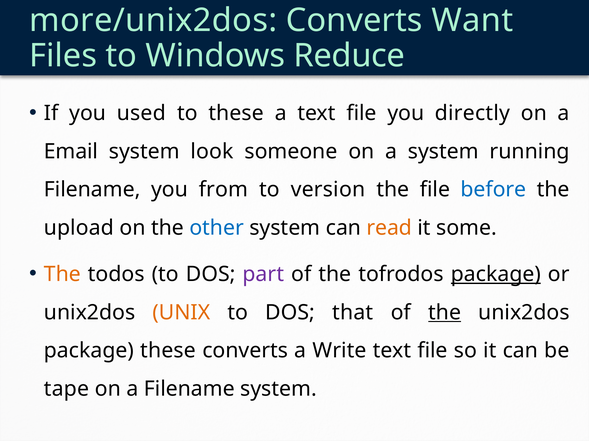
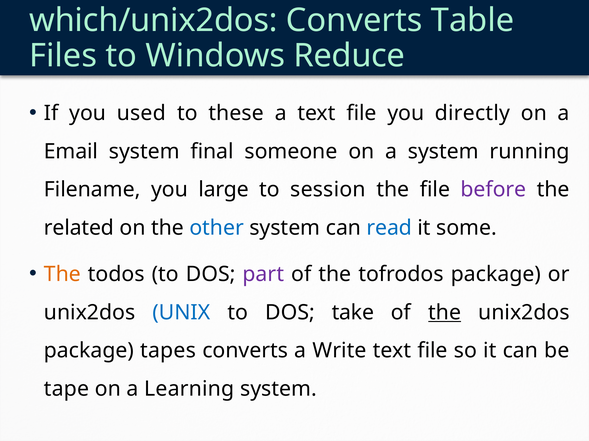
more/unix2dos: more/unix2dos -> which/unix2dos (153, 20)
Want: Want -> Table (473, 20)
look: look -> final (212, 152)
from: from -> large (224, 190)
version: version -> session (328, 190)
before colour: blue -> purple (493, 190)
upload: upload -> related (79, 228)
read colour: orange -> blue (389, 228)
package underline: present -> none (496, 275)
UNIX colour: orange -> blue (181, 313)
that: that -> take (353, 313)
package these: these -> tapes (168, 351)
a Filename: Filename -> Learning (189, 389)
